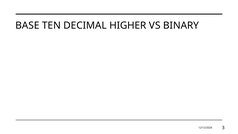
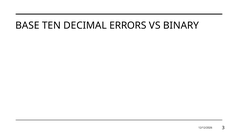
HIGHER: HIGHER -> ERRORS (128, 26)
